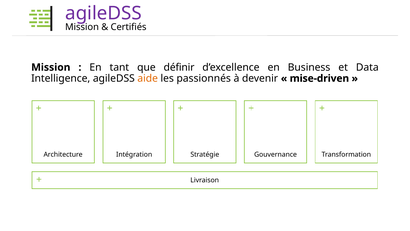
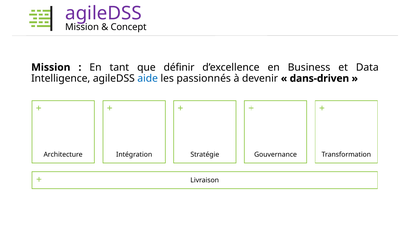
Certifiés: Certifiés -> Concept (129, 27)
aide colour: orange -> blue (148, 78)
mise-driven: mise-driven -> dans-driven (319, 78)
